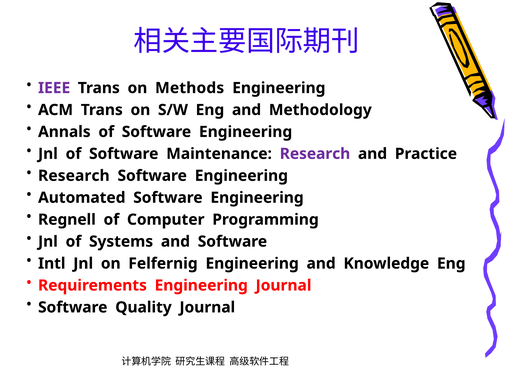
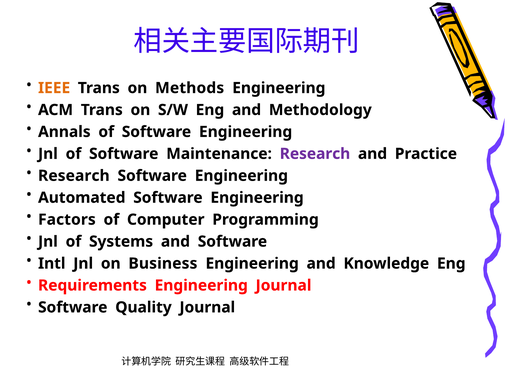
IEEE colour: purple -> orange (54, 88)
Regnell: Regnell -> Factors (67, 219)
Felfernig: Felfernig -> Business (163, 263)
